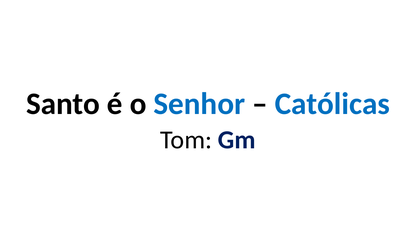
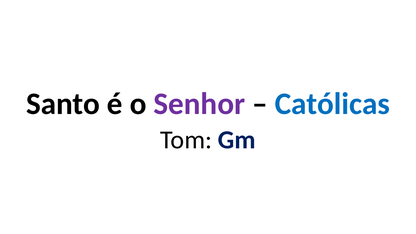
Senhor colour: blue -> purple (199, 104)
